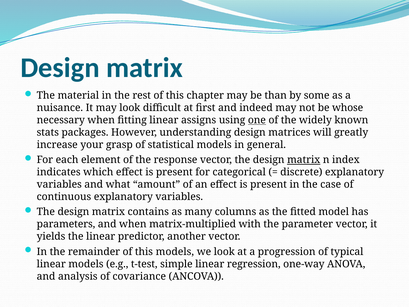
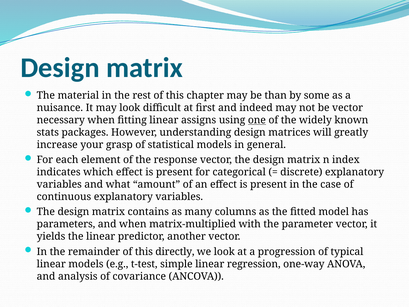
be whose: whose -> vector (348, 108)
matrix underline: present -> none (304, 160)
this models: models -> directly (175, 252)
